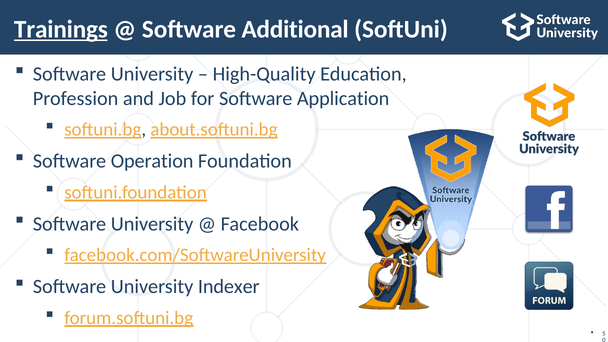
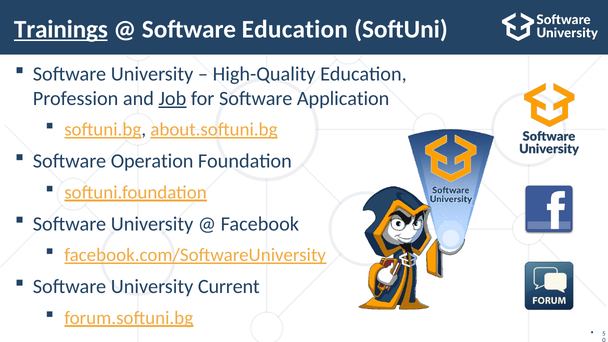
Software Additional: Additional -> Education (295, 29)
Job underline: none -> present (172, 99)
Indexer: Indexer -> Current (229, 287)
